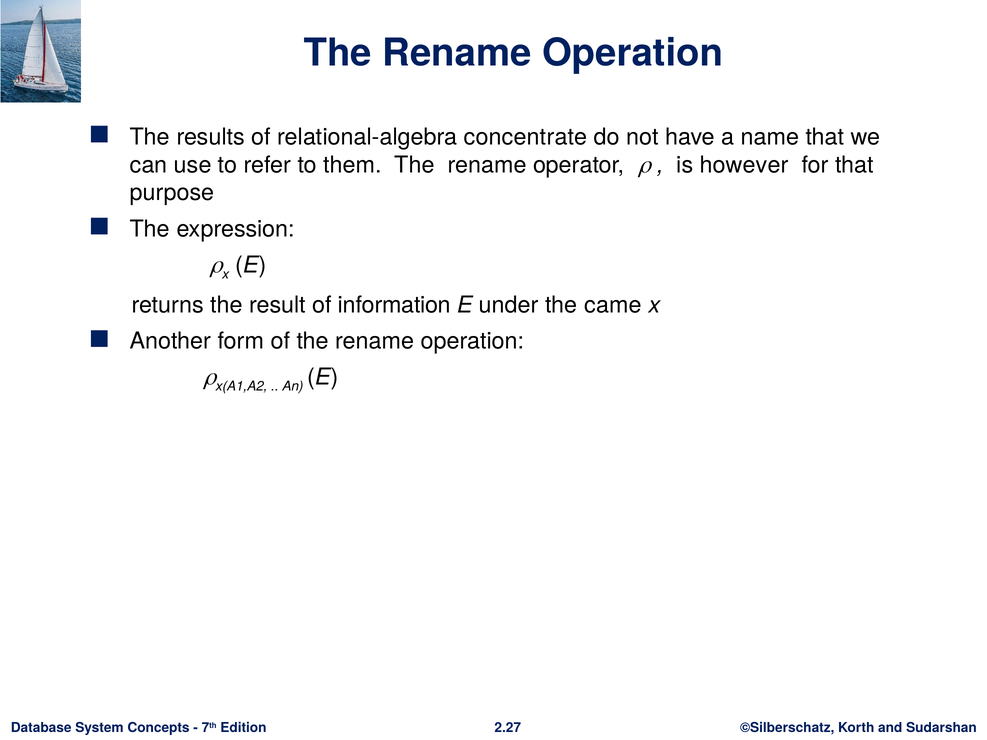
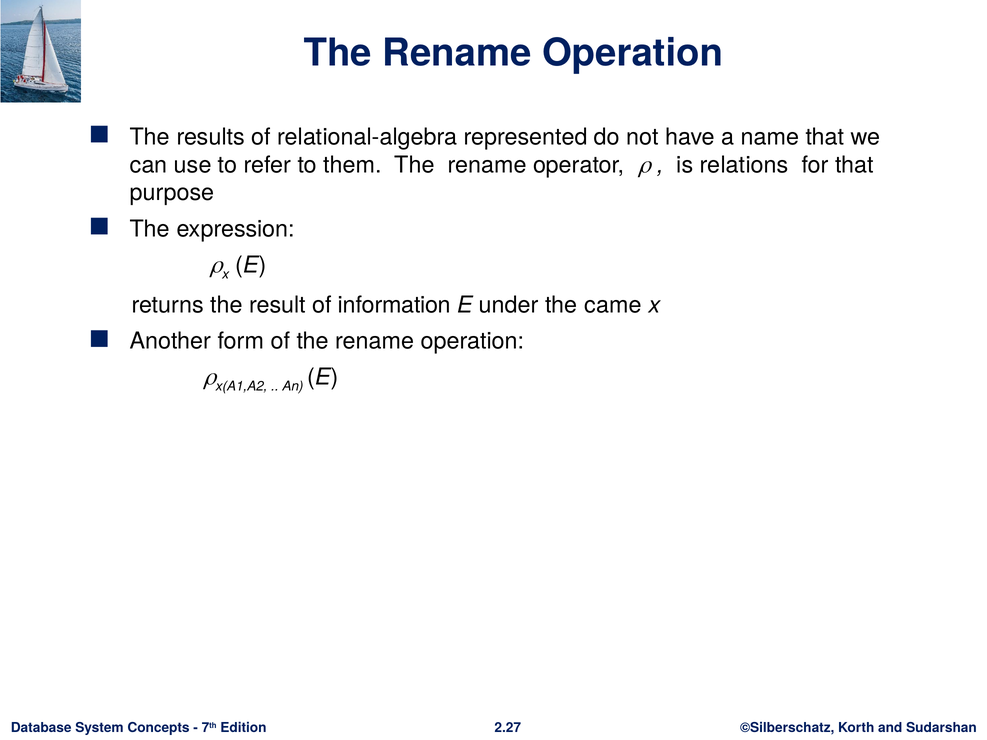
concentrate: concentrate -> represented (526, 137)
however: however -> relations (744, 165)
